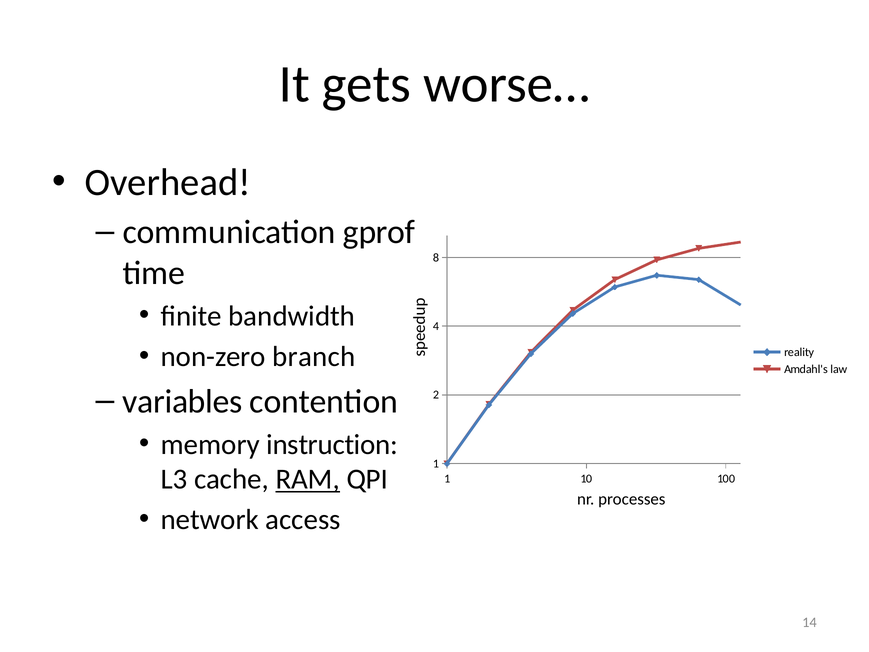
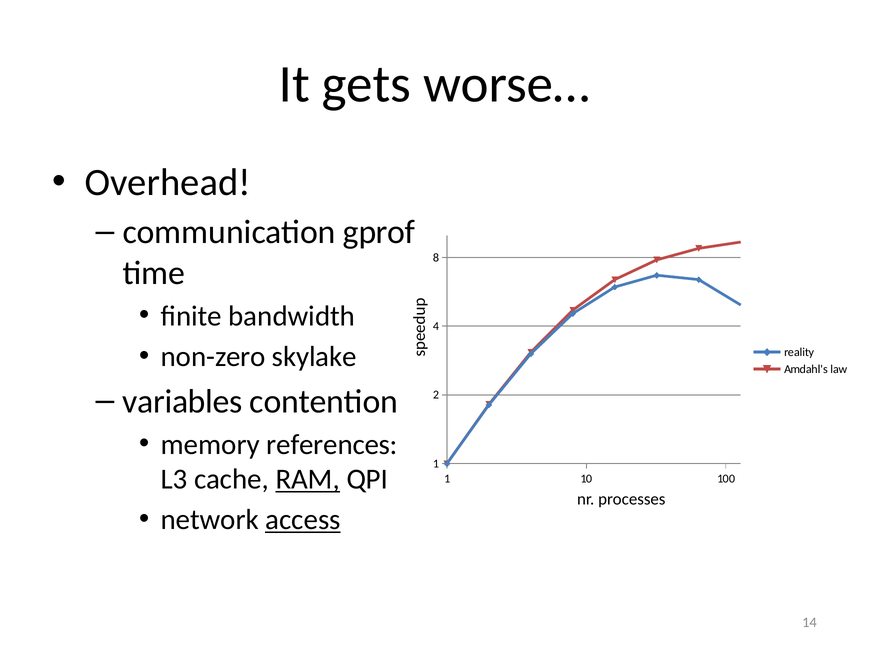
branch: branch -> skylake (314, 356)
instruction: instruction -> references (332, 444)
access underline: none -> present (303, 520)
